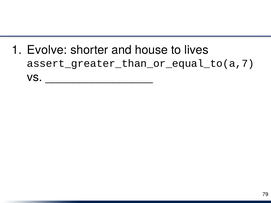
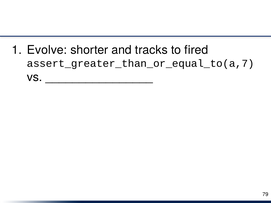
house: house -> tracks (151, 50)
lives: lives -> fired (196, 50)
